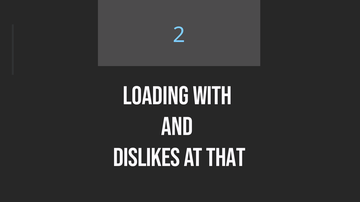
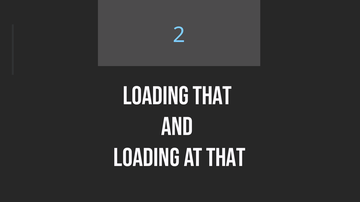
LOADING WITH: WITH -> THAT (212, 96)
DISLIKES: DISLIKES -> LOADING (146, 158)
